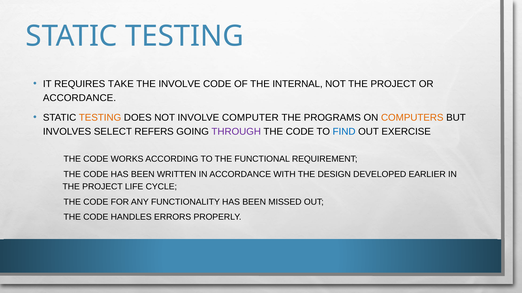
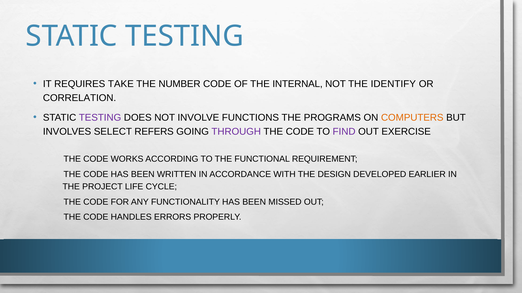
THE INVOLVE: INVOLVE -> NUMBER (180, 84)
NOT THE PROJECT: PROJECT -> IDENTIFY (393, 84)
ACCORDANCE: ACCORDANCE -> CORRELATION (80, 98)
TESTING colour: orange -> purple (100, 118)
COMPUTER: COMPUTER -> FUNCTIONS (250, 118)
FIND colour: blue -> purple (344, 132)
